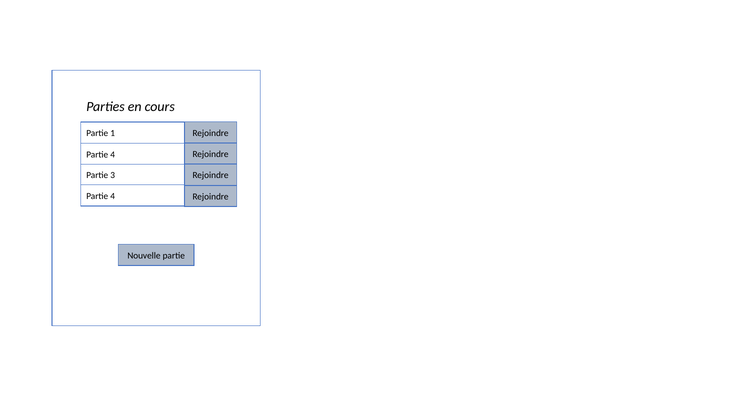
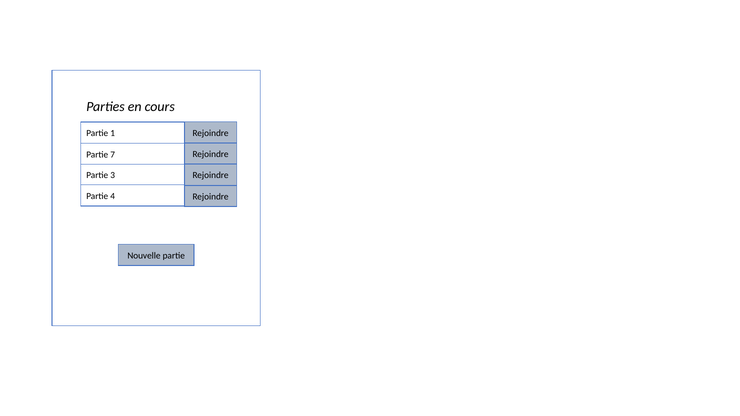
4: 4 -> 7 (113, 155)
